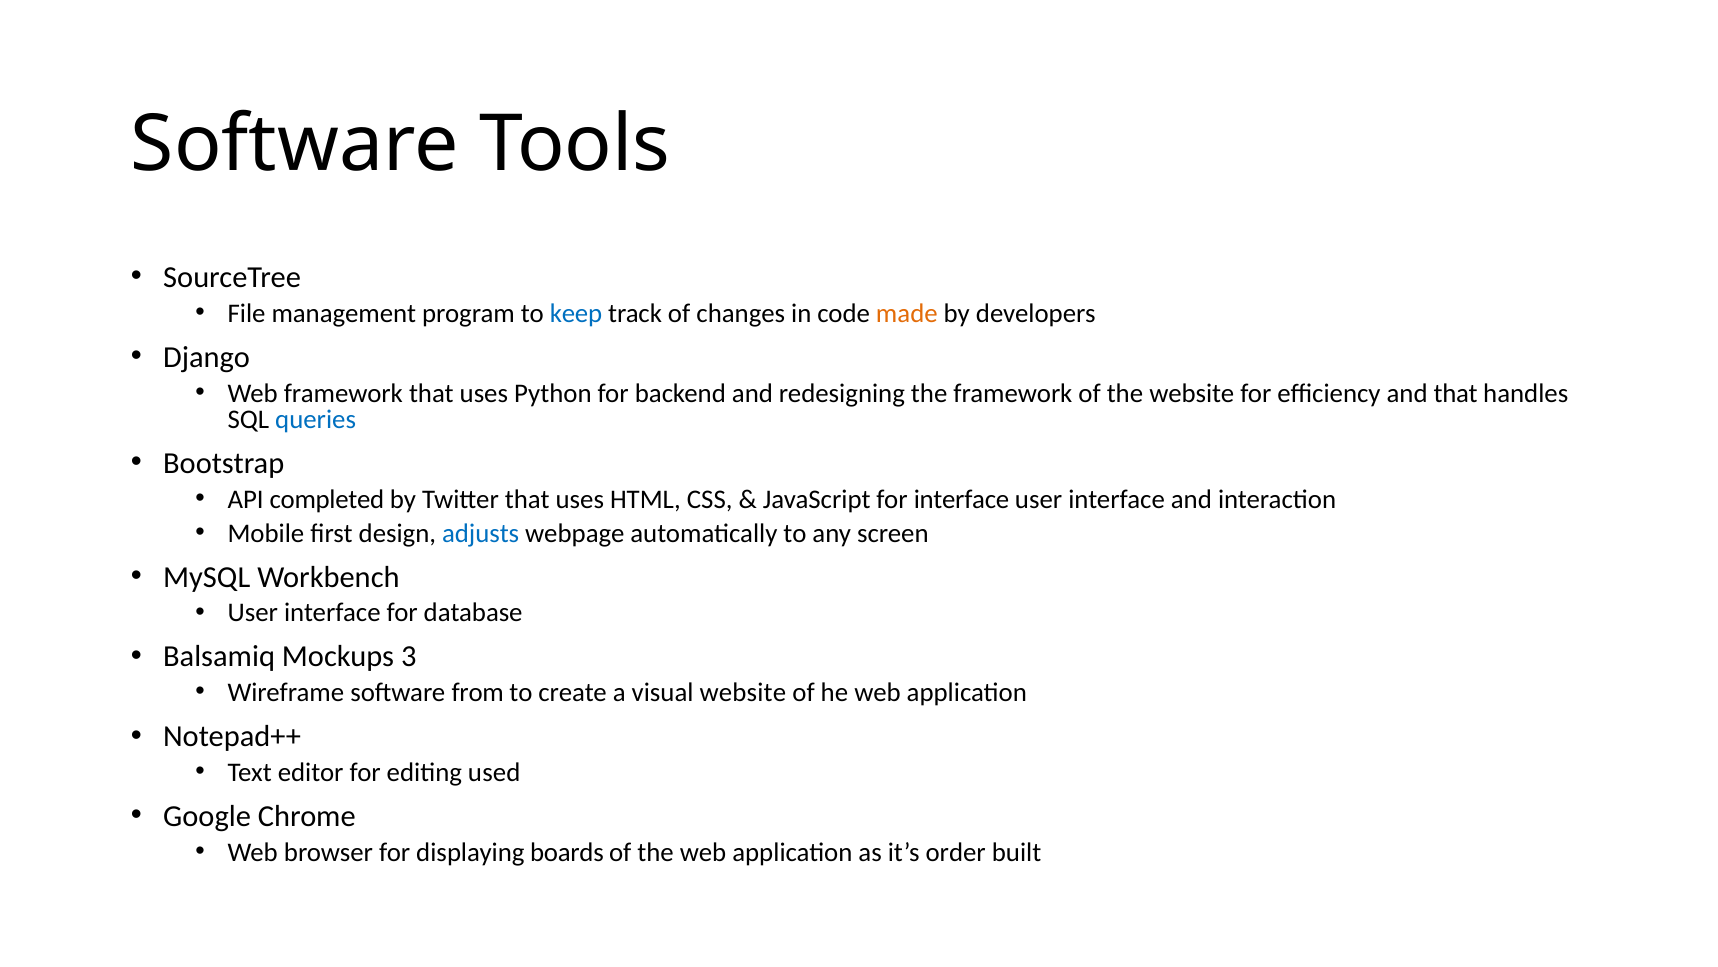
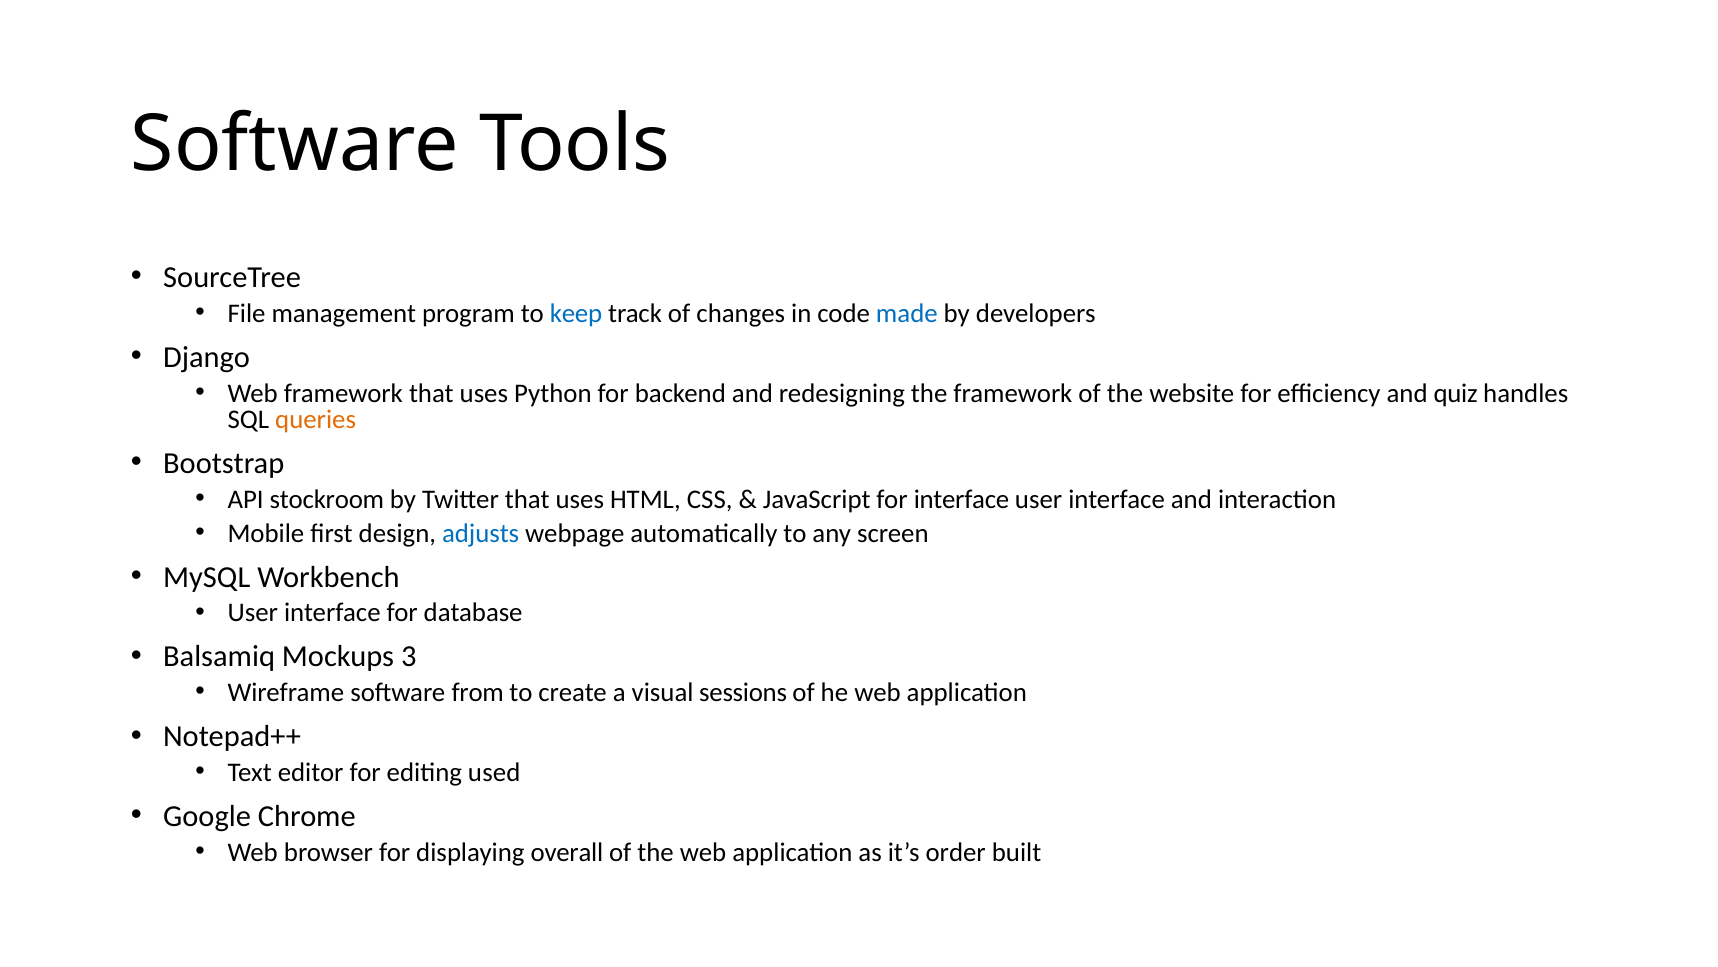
made colour: orange -> blue (907, 313)
and that: that -> quiz (1456, 393)
queries colour: blue -> orange (316, 419)
completed: completed -> stockroom (327, 499)
visual website: website -> sessions (743, 692)
boards: boards -> overall (567, 852)
